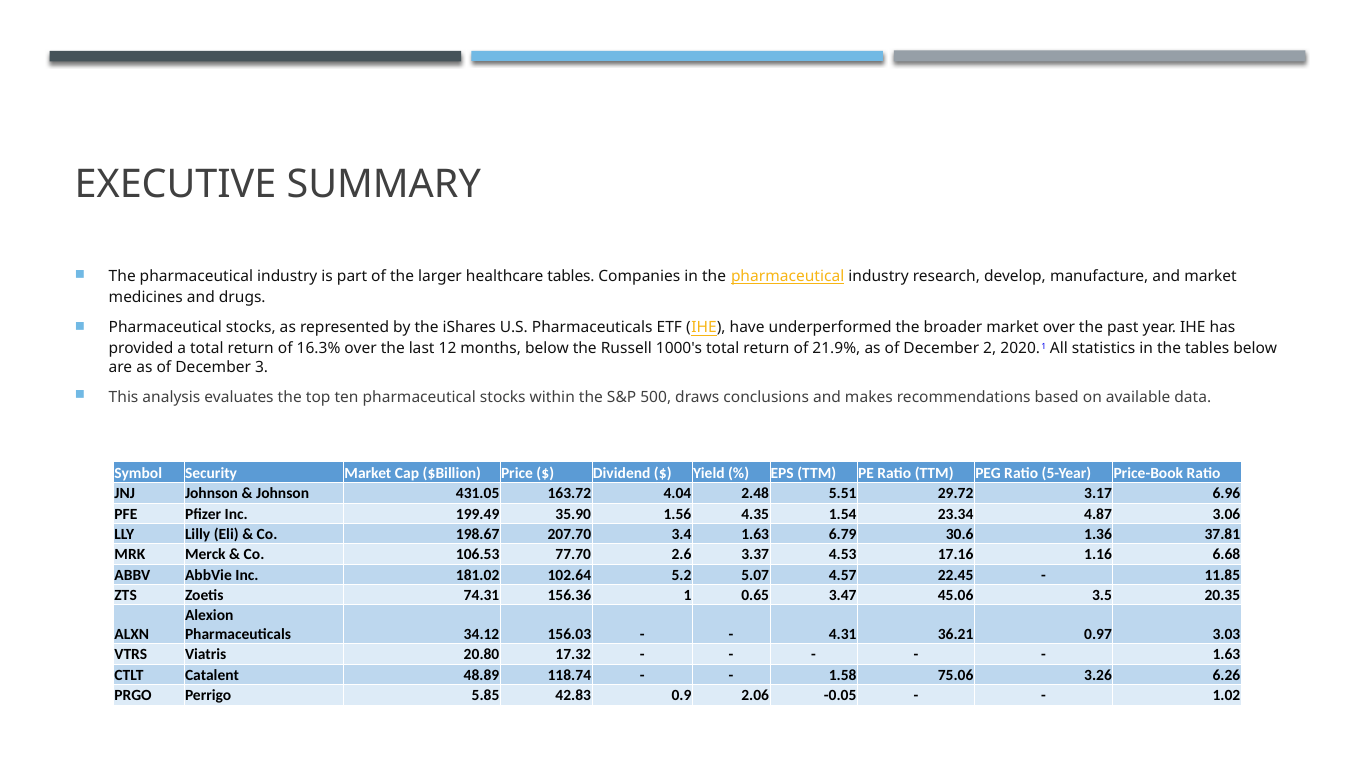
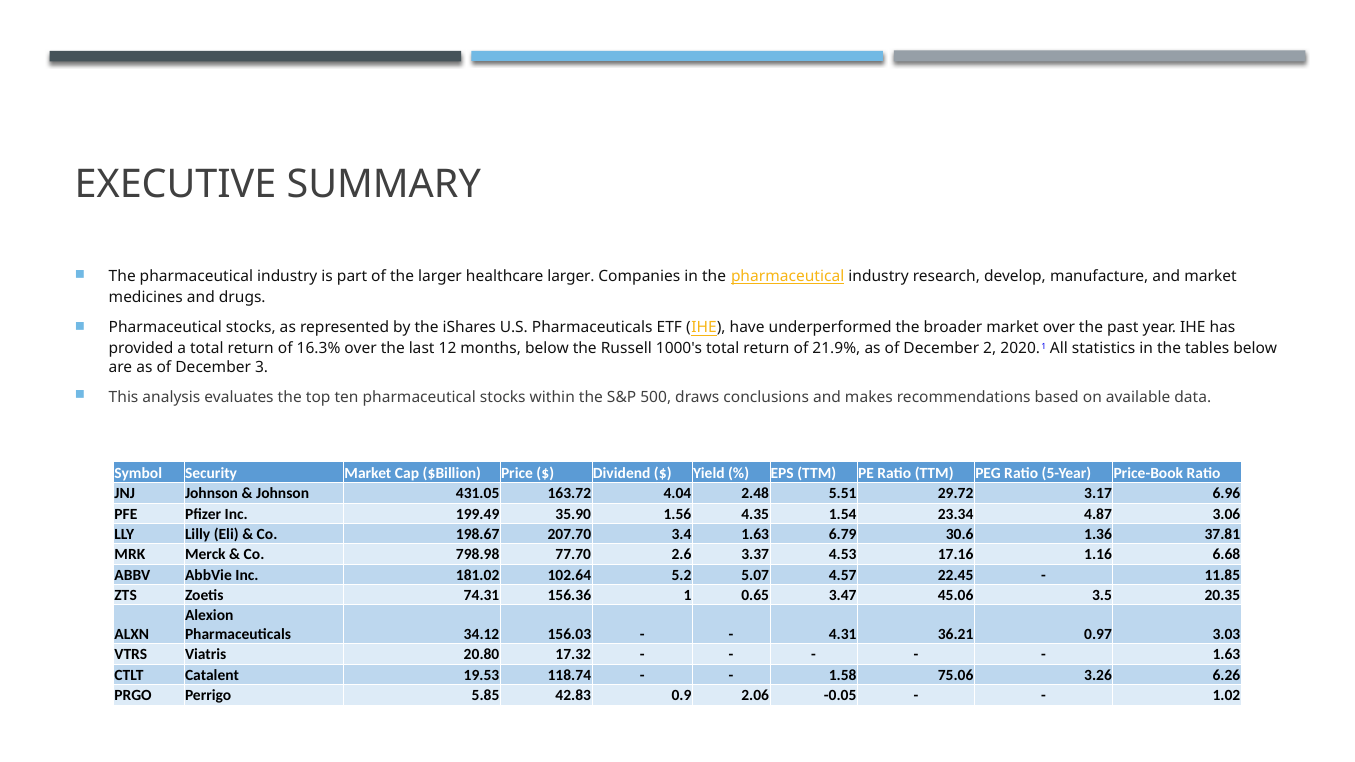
healthcare tables: tables -> larger (571, 277)
106.53: 106.53 -> 798.98 (478, 555)
48.89: 48.89 -> 19.53 (482, 675)
